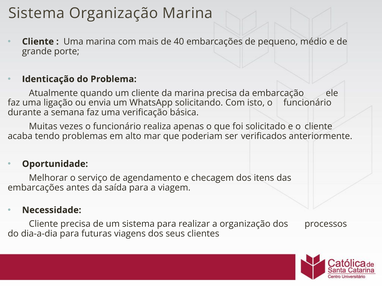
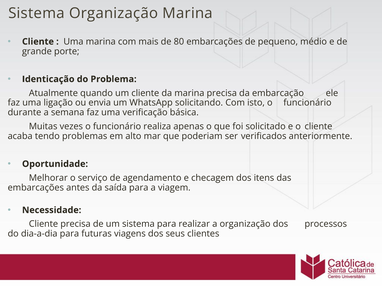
40: 40 -> 80 (179, 42)
